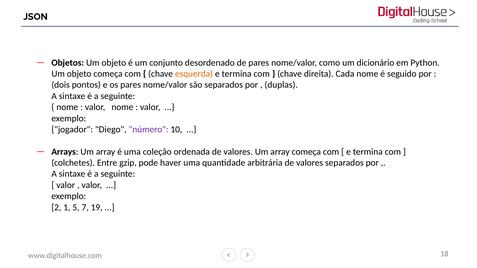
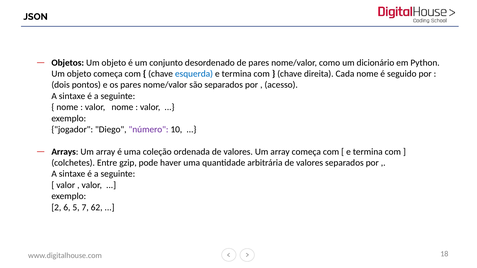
esquerda colour: orange -> blue (194, 74)
duplas: duplas -> acesso (281, 85)
1: 1 -> 6 (67, 208)
19: 19 -> 62 (97, 208)
